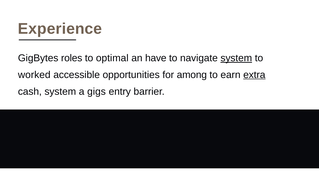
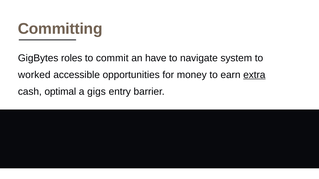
Experience: Experience -> Committing (60, 29)
optimal: optimal -> commit (112, 58)
system underline: present -> none (236, 58)
among: among -> money (192, 75)
cash system: system -> optimal (60, 92)
